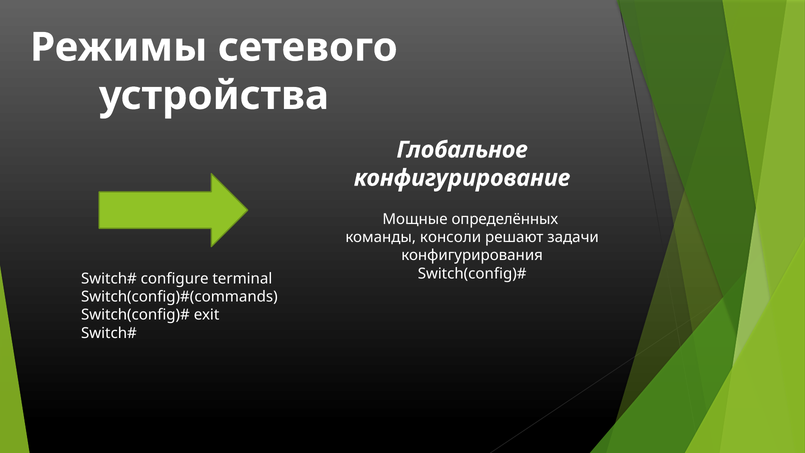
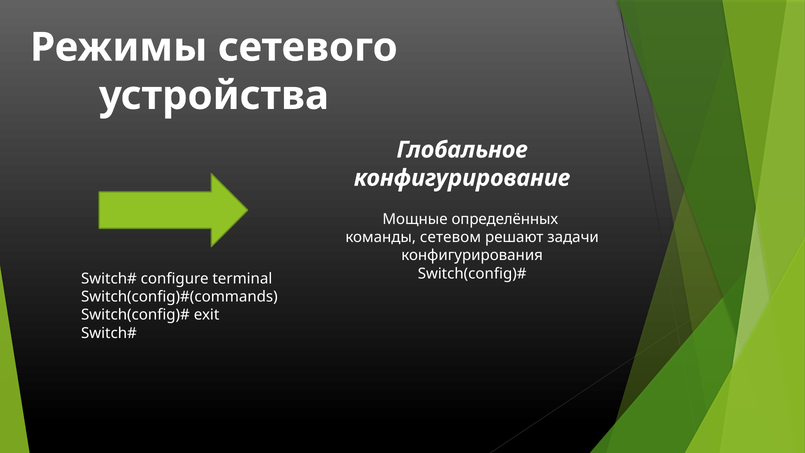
консоли: консоли -> сетевом (451, 237)
